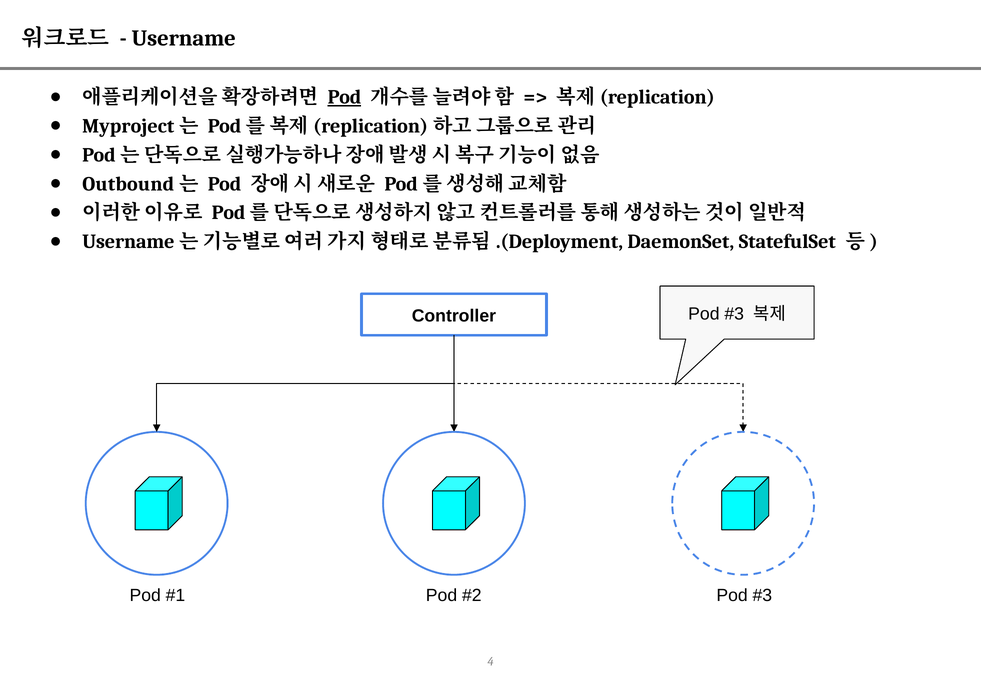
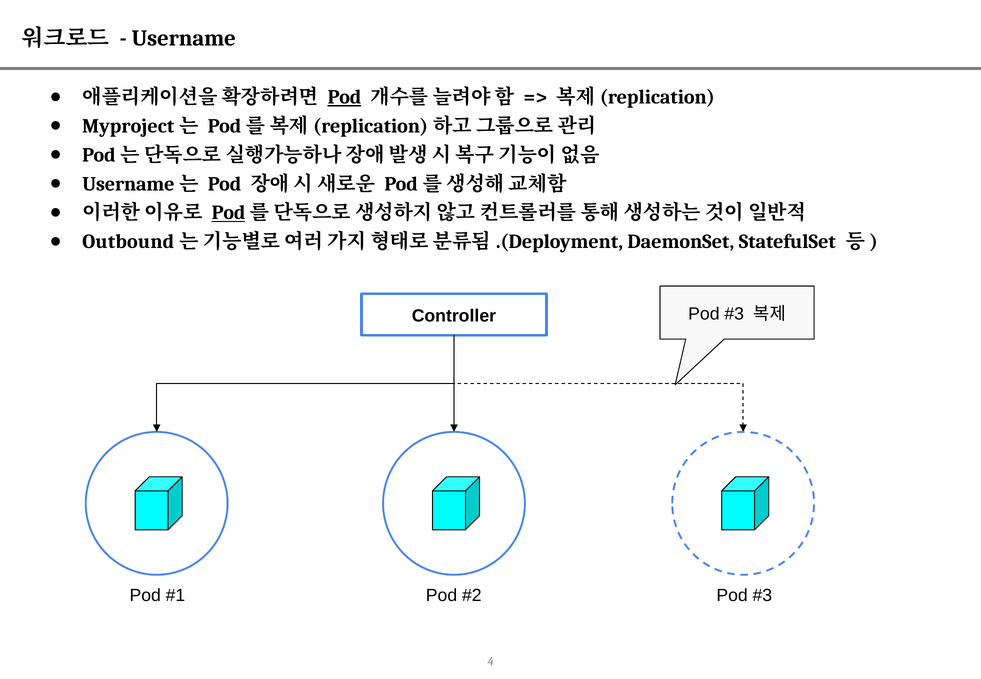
Outbound: Outbound -> Username (128, 184)
Pod underline: none -> present (229, 213)
Username: Username -> Outbound (128, 242)
